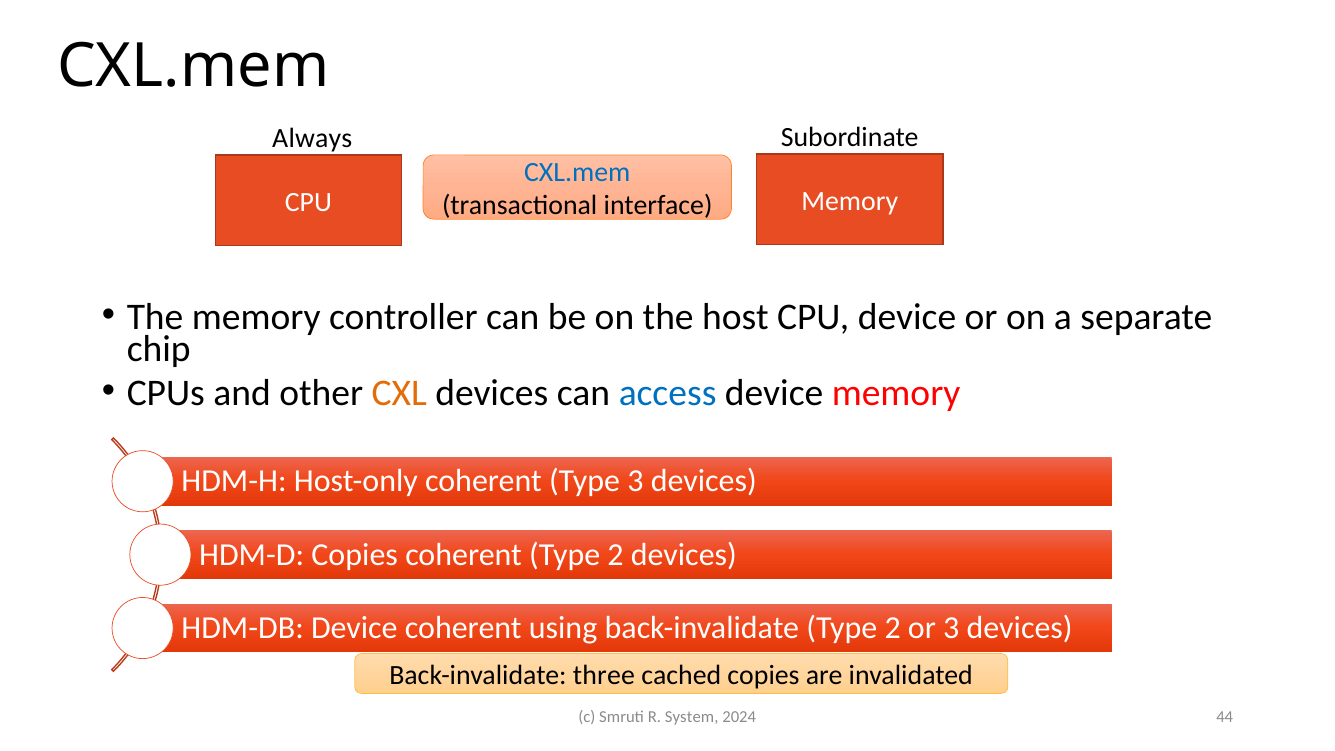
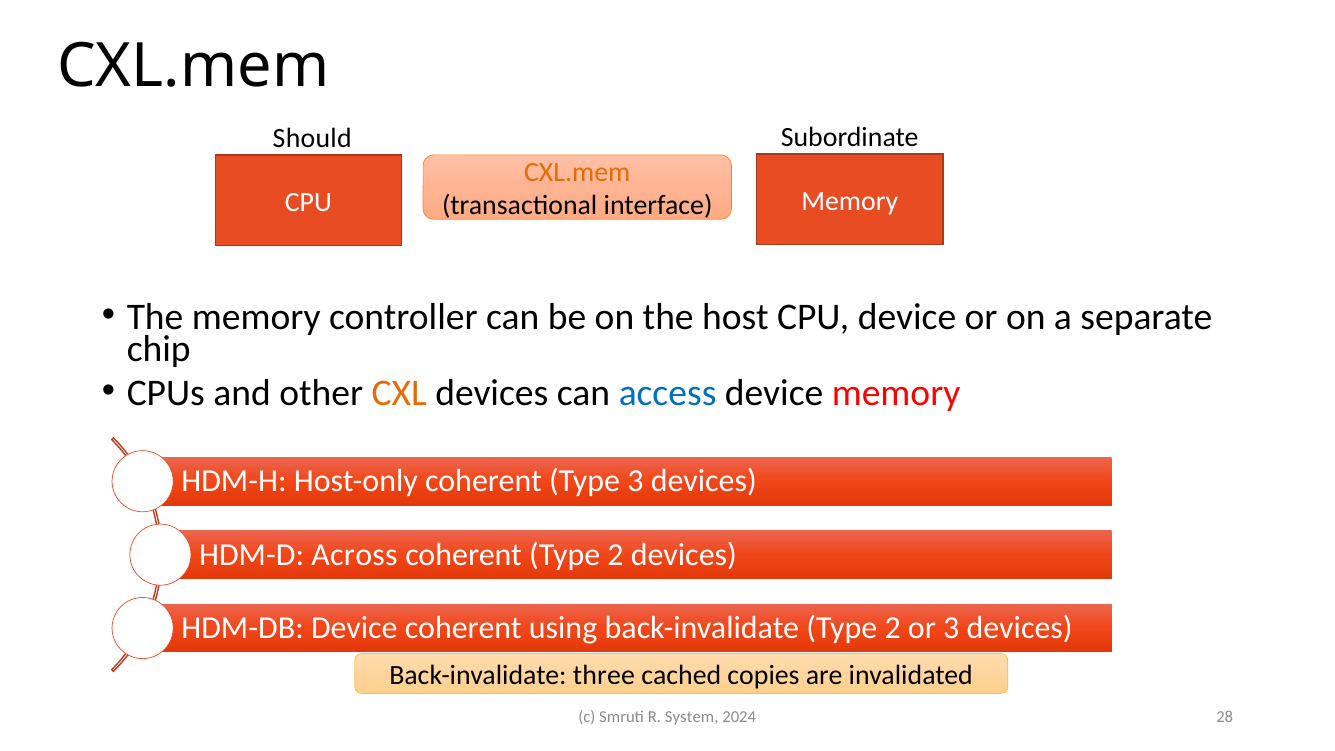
Always: Always -> Should (312, 138)
CXL.mem colour: blue -> orange (577, 172)
Copies: Copies -> Across (355, 554)
44: 44 -> 28 (1225, 717)
